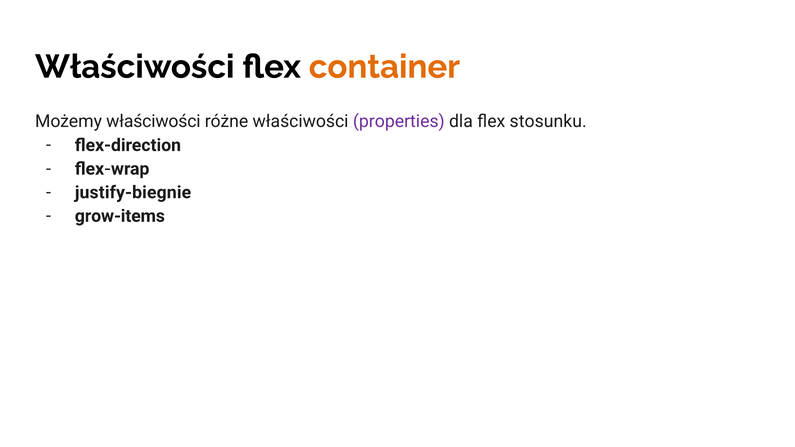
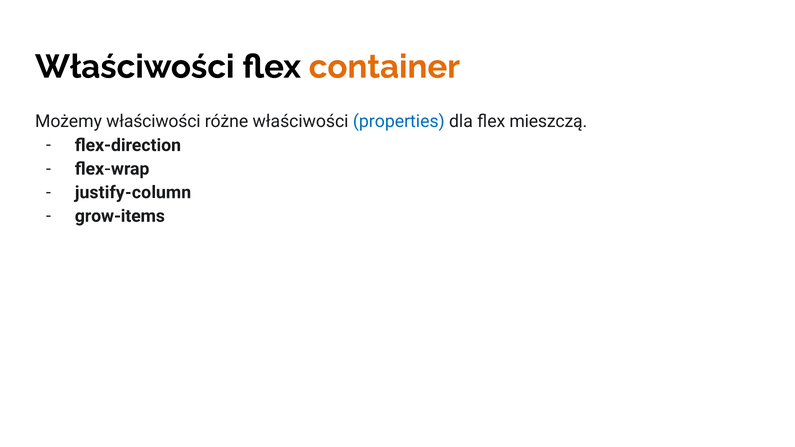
properties colour: purple -> blue (399, 122)
stosunku: stosunku -> mieszczą (548, 122)
justify-biegnie: justify-biegnie -> justify-column (133, 192)
